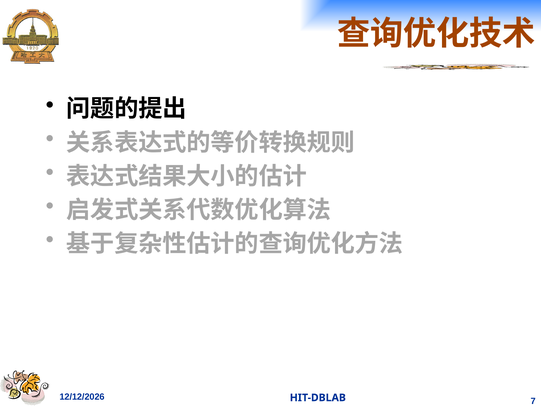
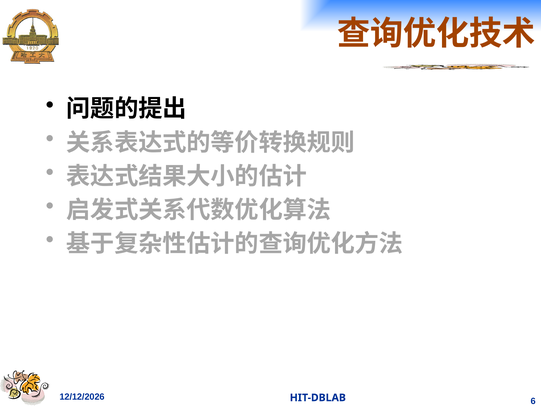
7: 7 -> 6 (533, 401)
